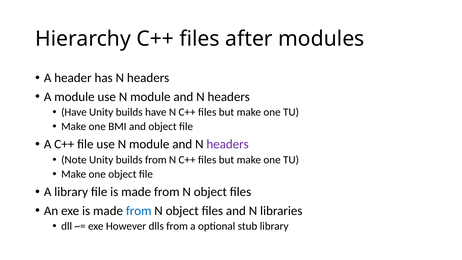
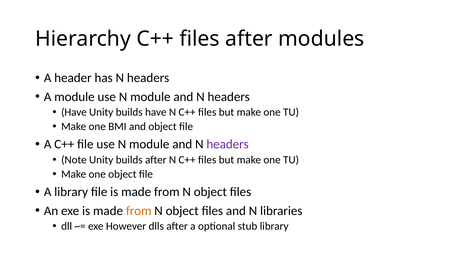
builds from: from -> after (156, 160)
from colour: blue -> orange (139, 211)
dlls from: from -> after (177, 226)
